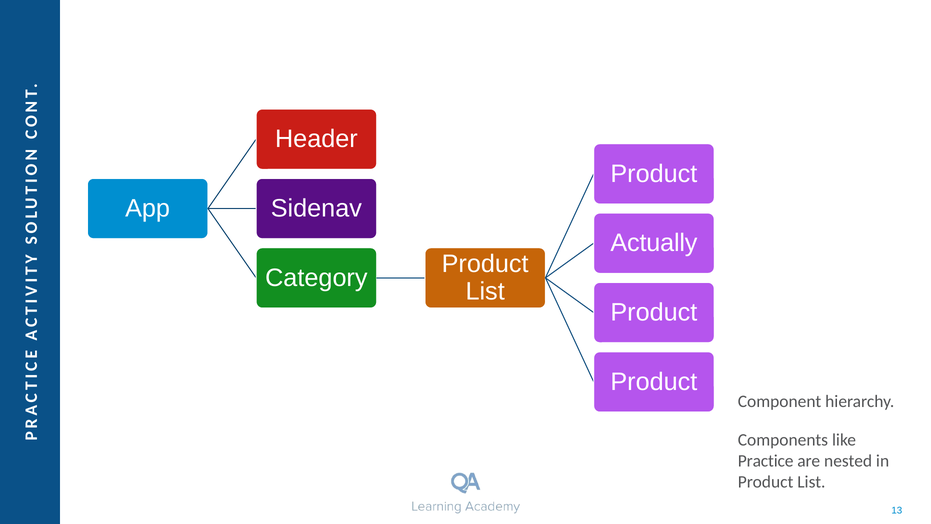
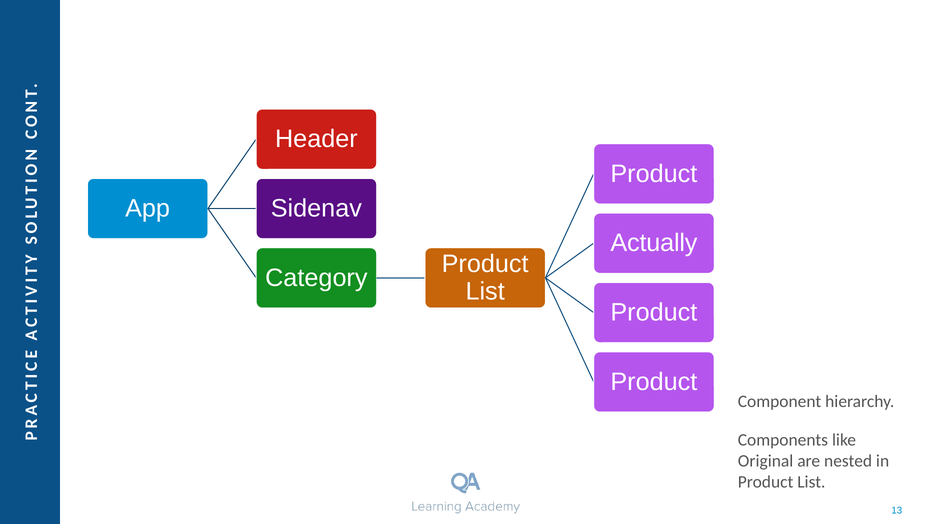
Practice: Practice -> Original (766, 461)
